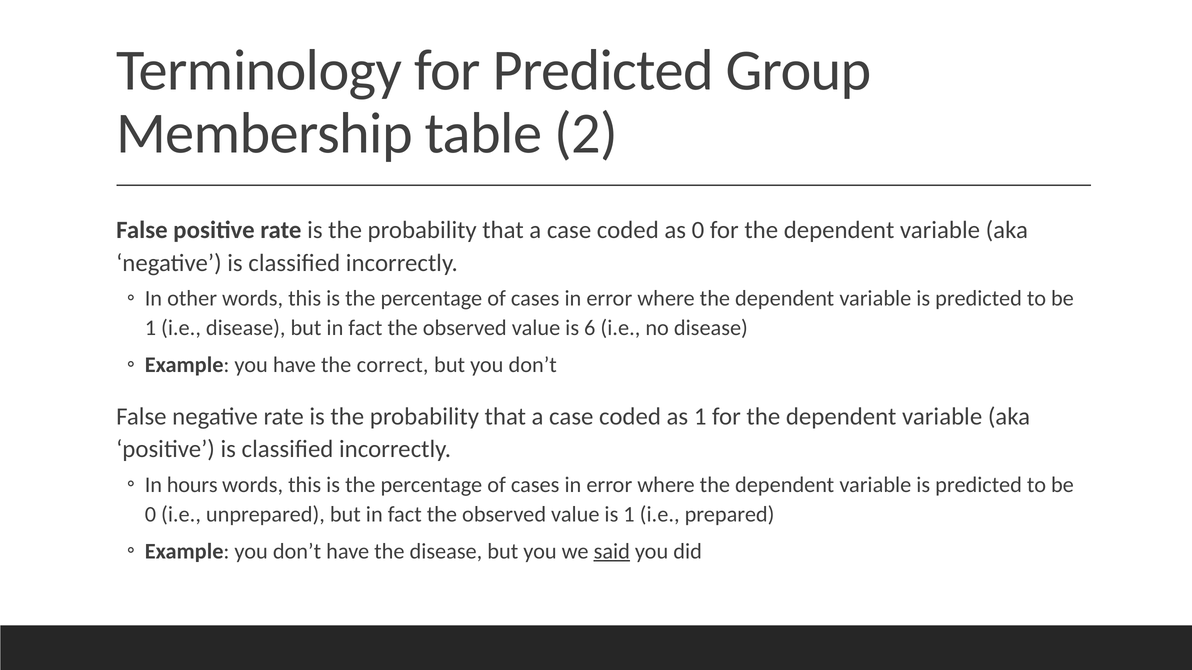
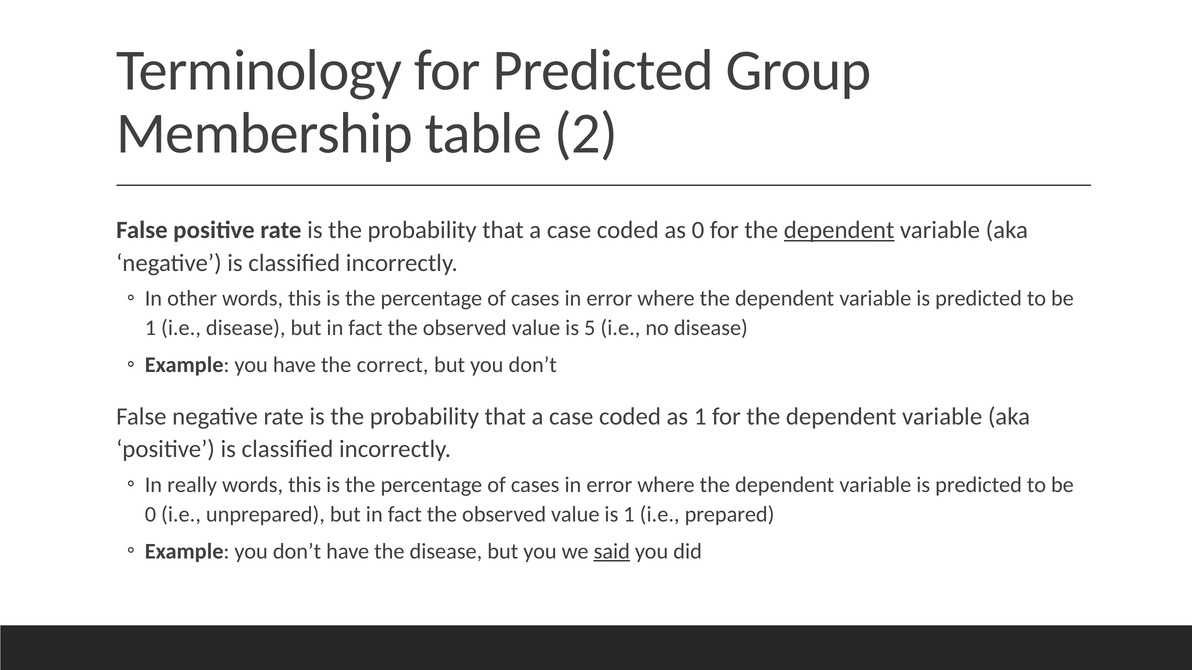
dependent underline: none -> present (839, 230)
6: 6 -> 5 (590, 328)
hours: hours -> really (192, 485)
